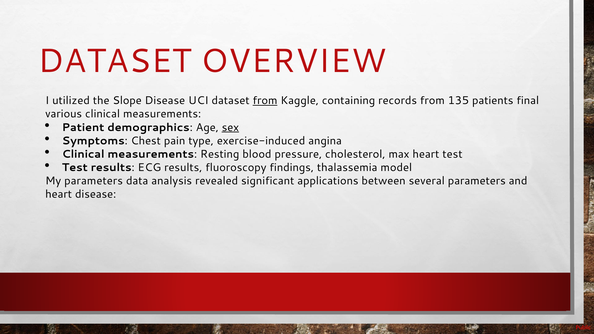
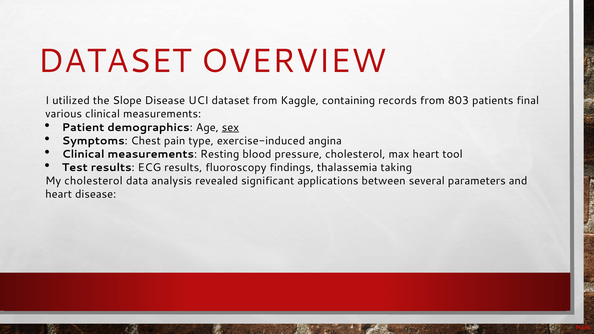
from underline: present -> none (265, 101)
135: 135 -> 803 (458, 101)
heart test: test -> tool (453, 154)
model: model -> taking (396, 167)
My parameters: parameters -> cholesterol (94, 181)
